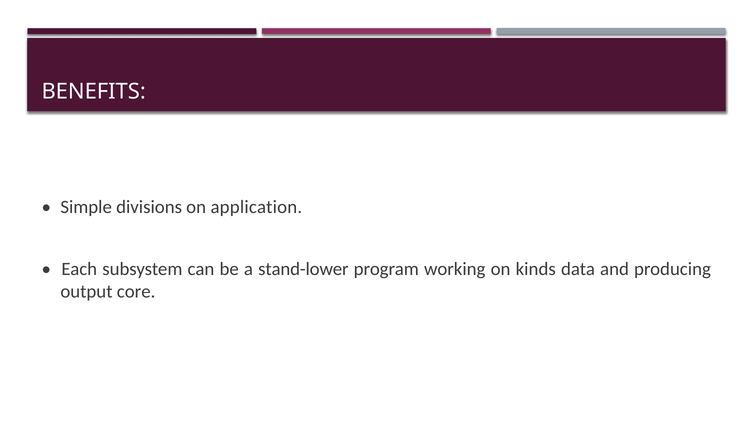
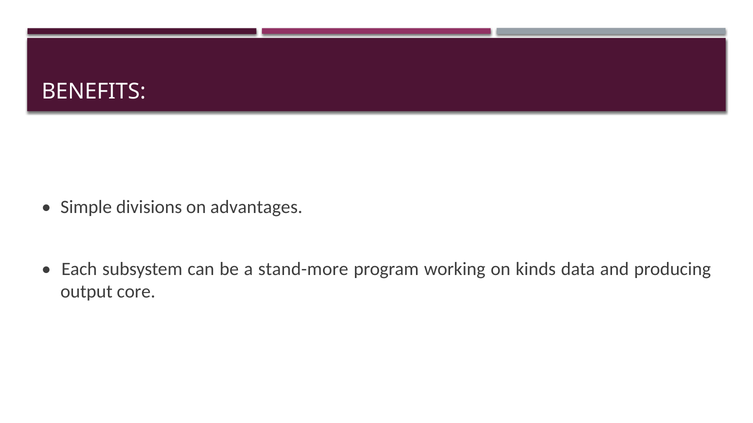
application: application -> advantages (256, 207)
stand-lower: stand-lower -> stand-more (303, 269)
